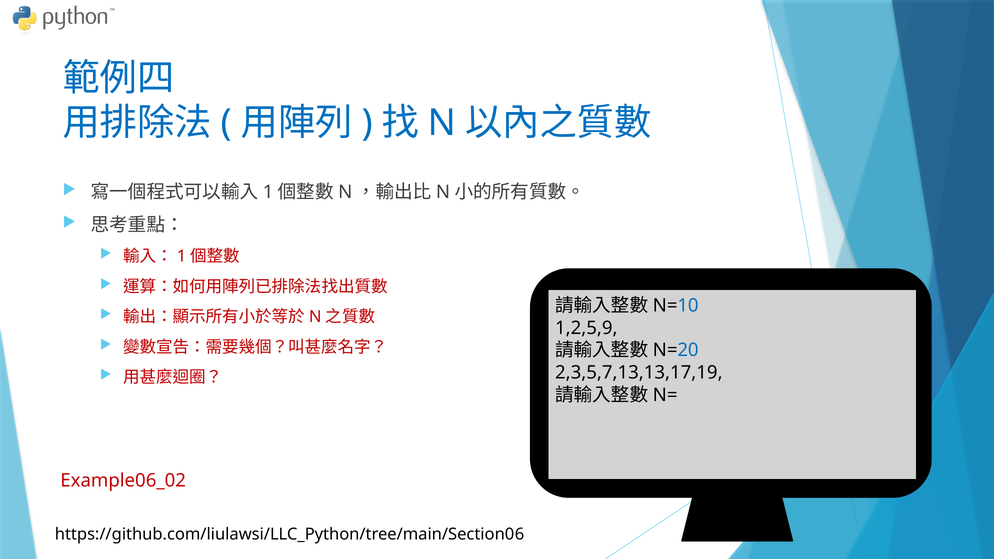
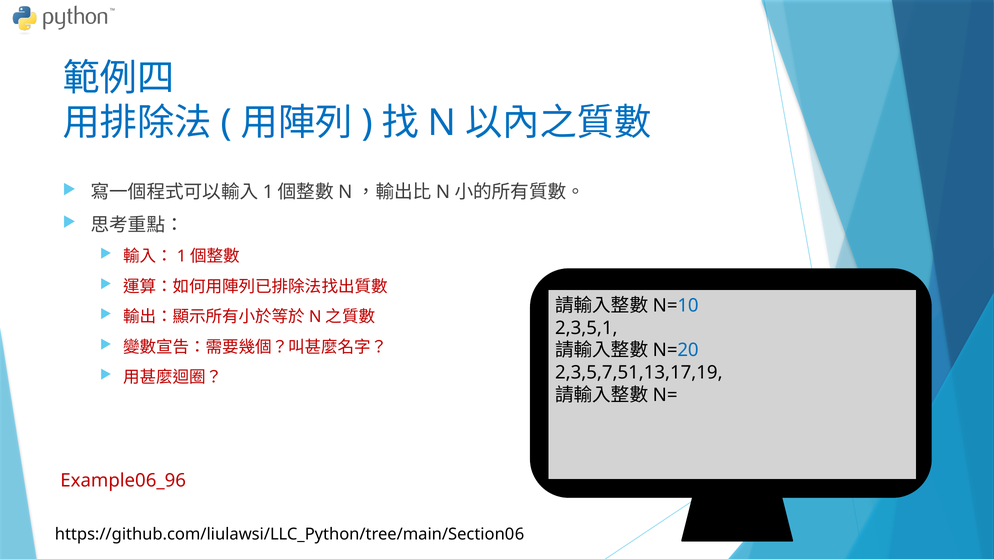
1,2,5,9: 1,2,5,9 -> 2,3,5,1 (586, 328)
2,3,5,7,13,13,17,19: 2,3,5,7,13,13,17,19 -> 2,3,5,7,51,13,17,19 (639, 373)
Example06_02: Example06_02 -> Example06_96 (123, 481)
